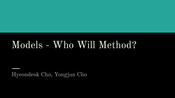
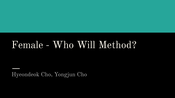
Models: Models -> Female (27, 45)
